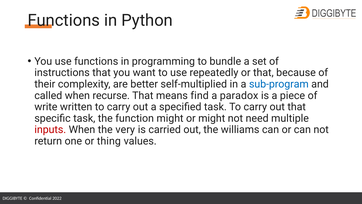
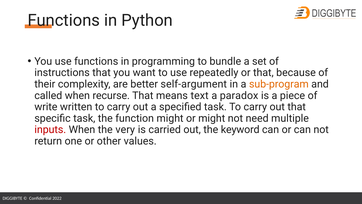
self-multiplied: self-multiplied -> self-argument (194, 84)
sub-program colour: blue -> orange (279, 84)
find: find -> text (200, 95)
williams: williams -> keyword (240, 129)
thing: thing -> other (109, 141)
